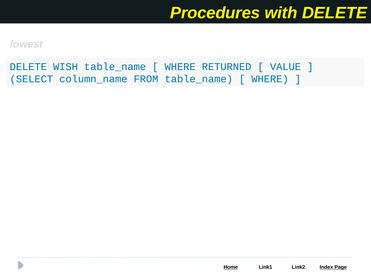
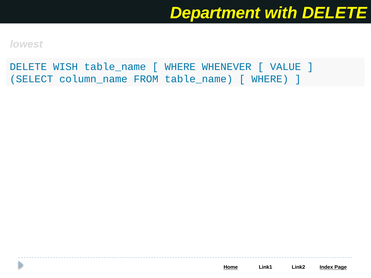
Procedures: Procedures -> Department (215, 13)
RETURNED: RETURNED -> WHENEVER (227, 67)
